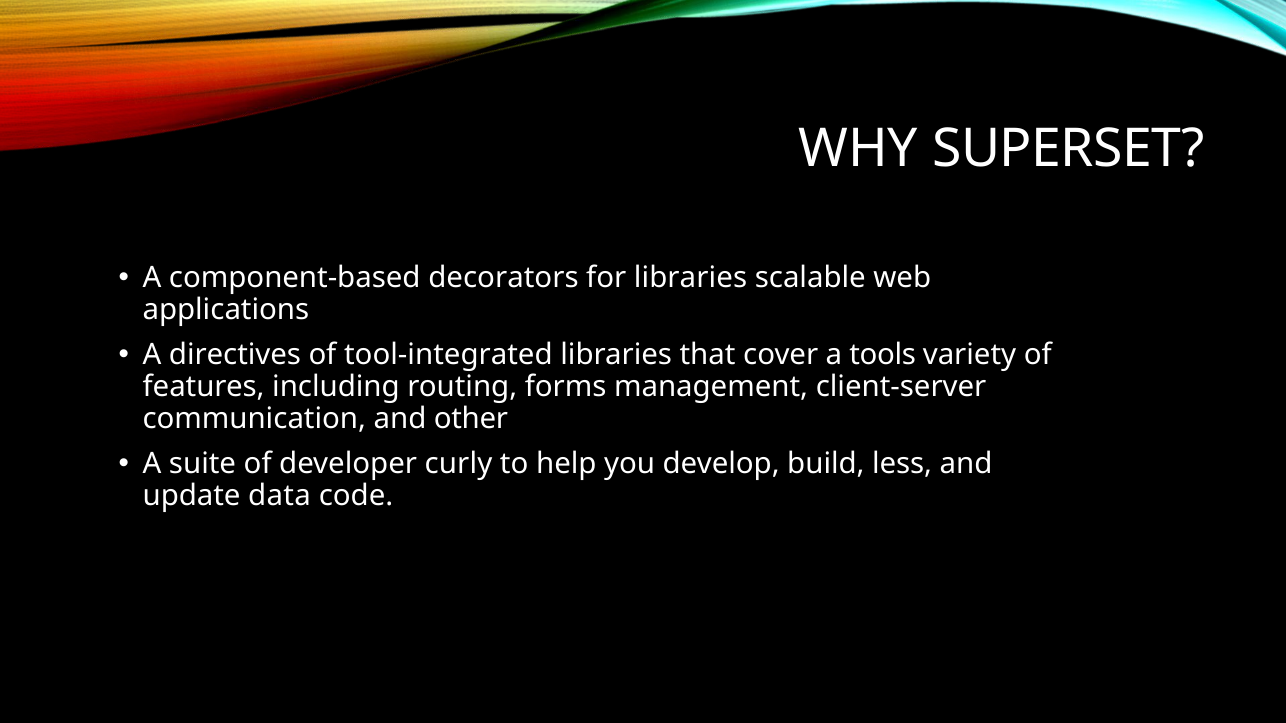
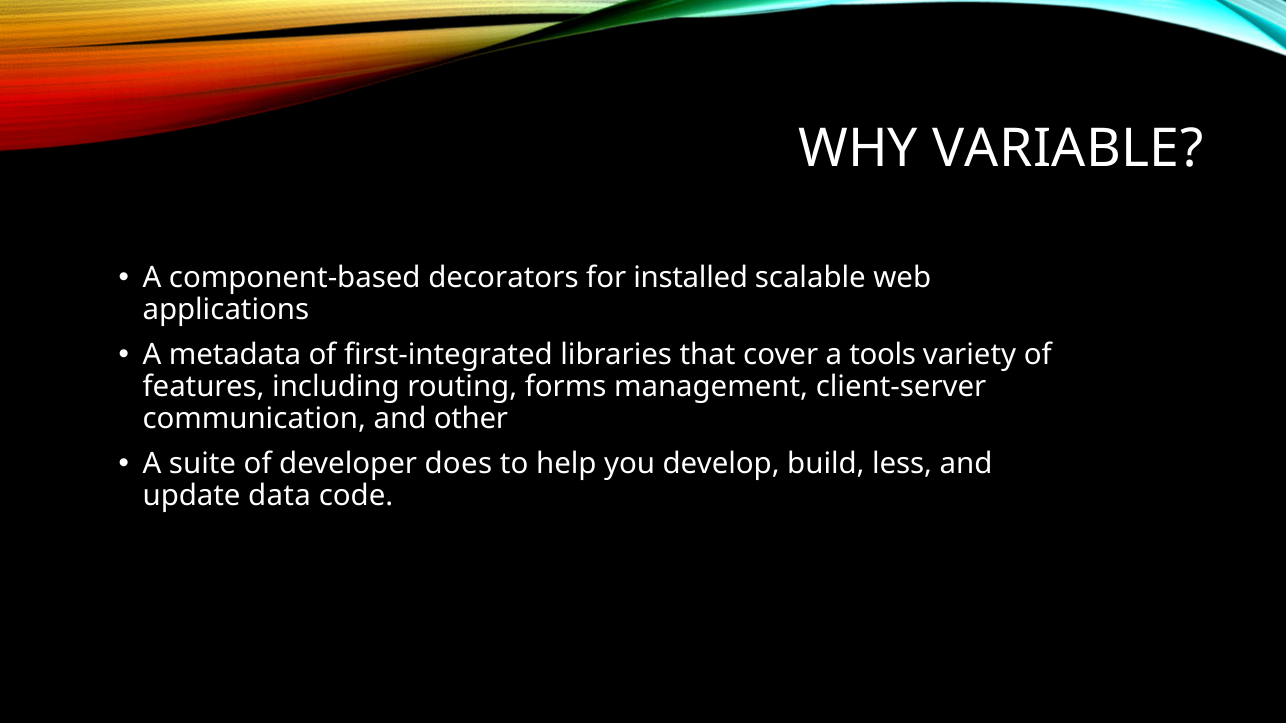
SUPERSET: SUPERSET -> VARIABLE (1068, 148)
for libraries: libraries -> installed (691, 278)
directives: directives -> metadata (235, 355)
tool-integrated: tool-integrated -> first-integrated (448, 355)
curly: curly -> does (458, 464)
